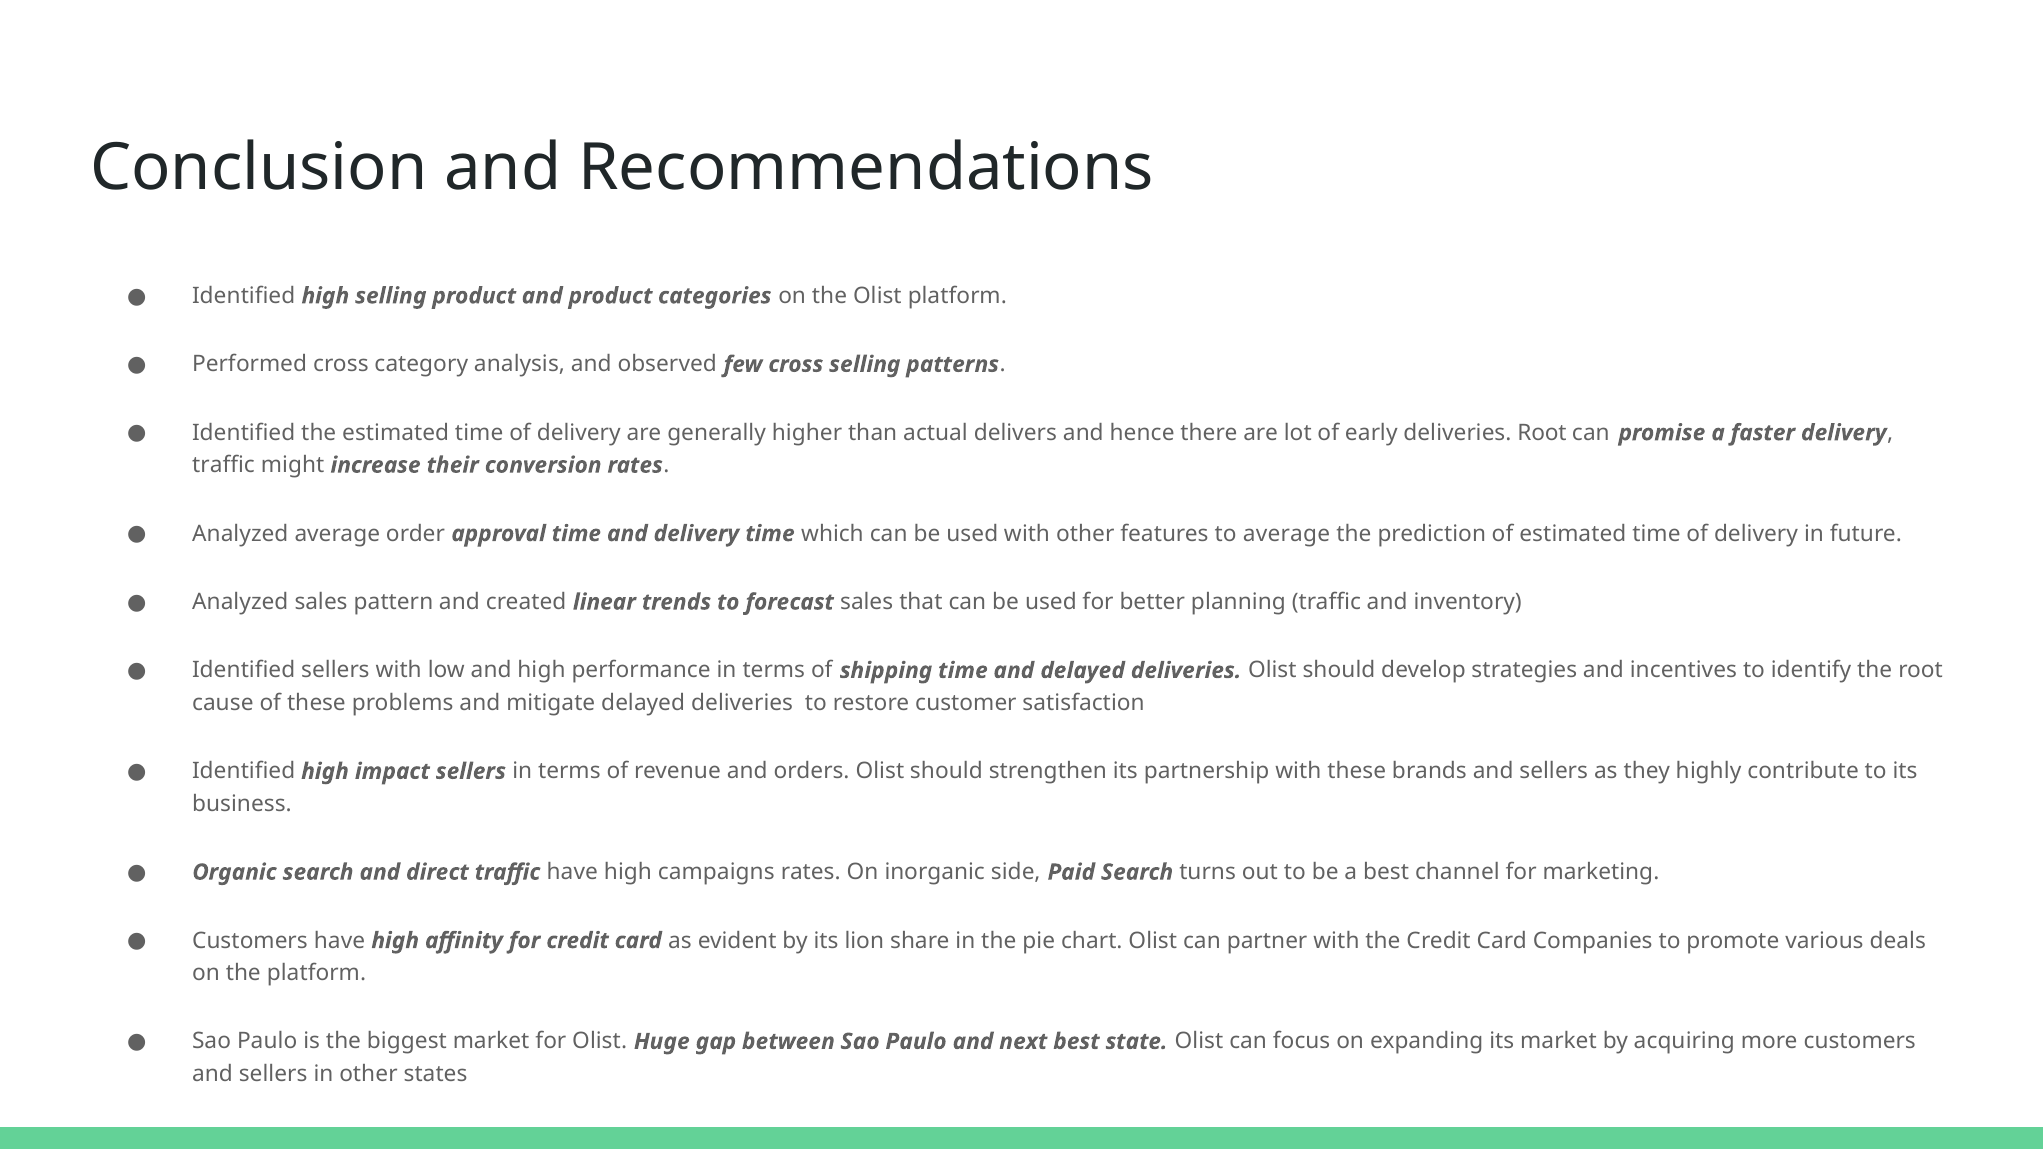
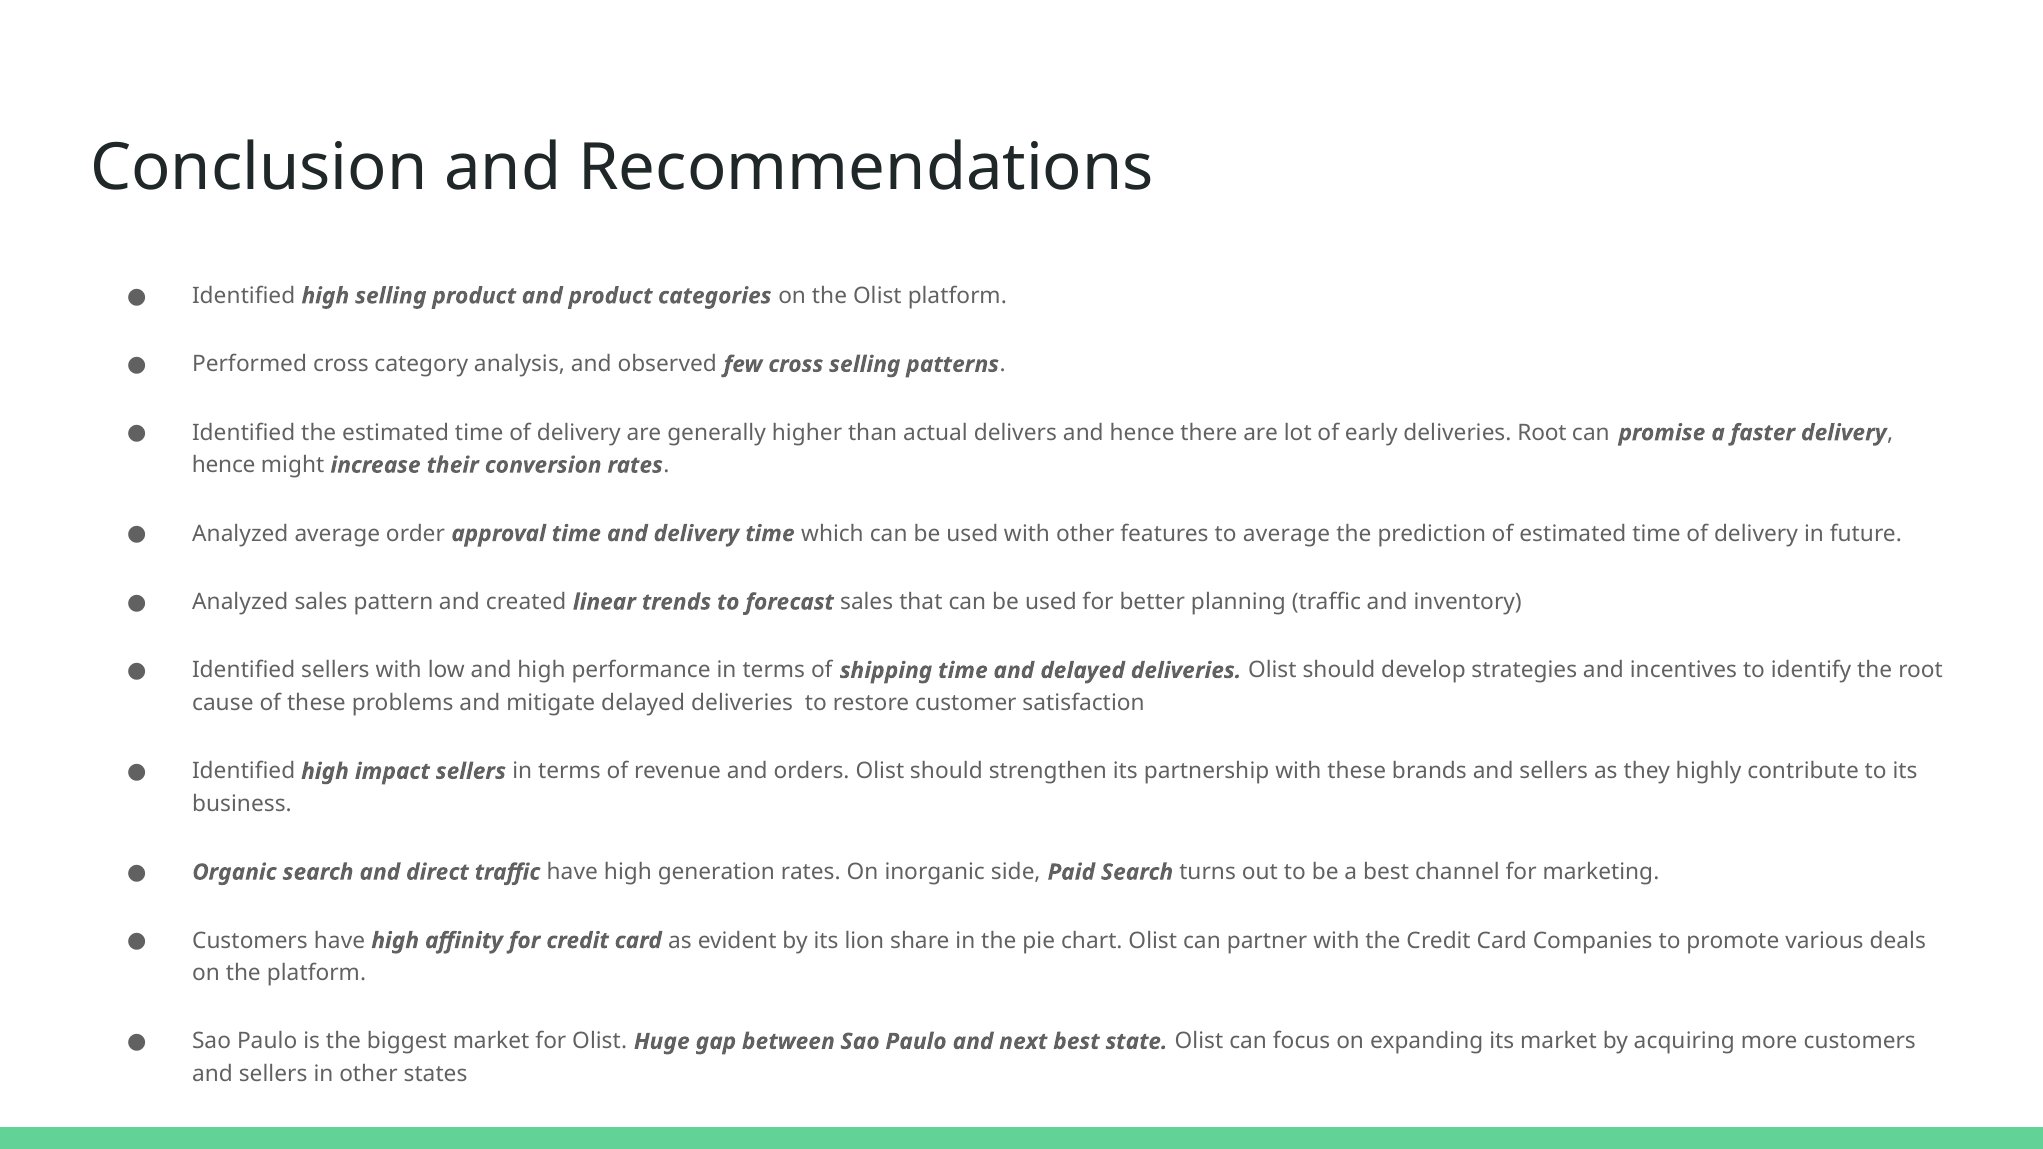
traffic: traffic -> hence (224, 465)
campaigns: campaigns -> generation (716, 872)
